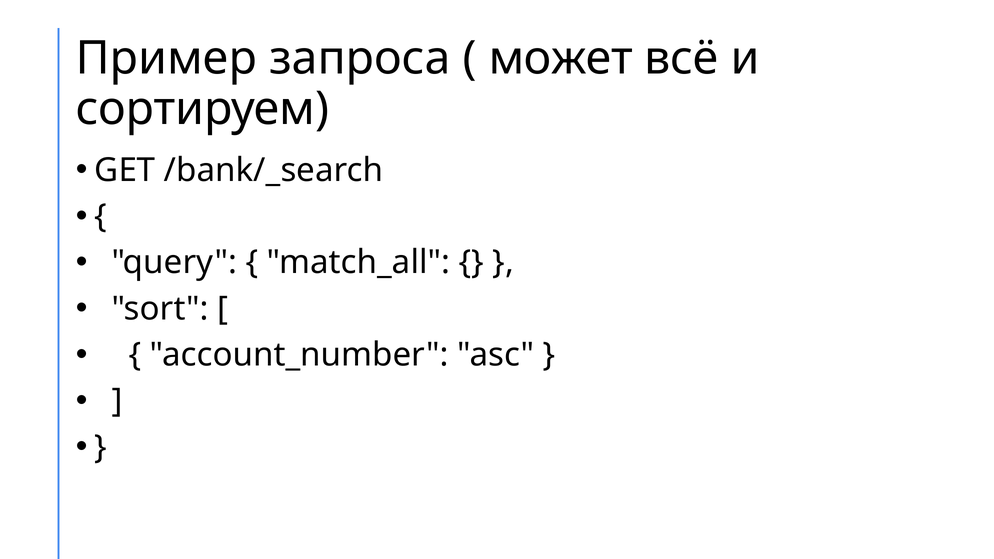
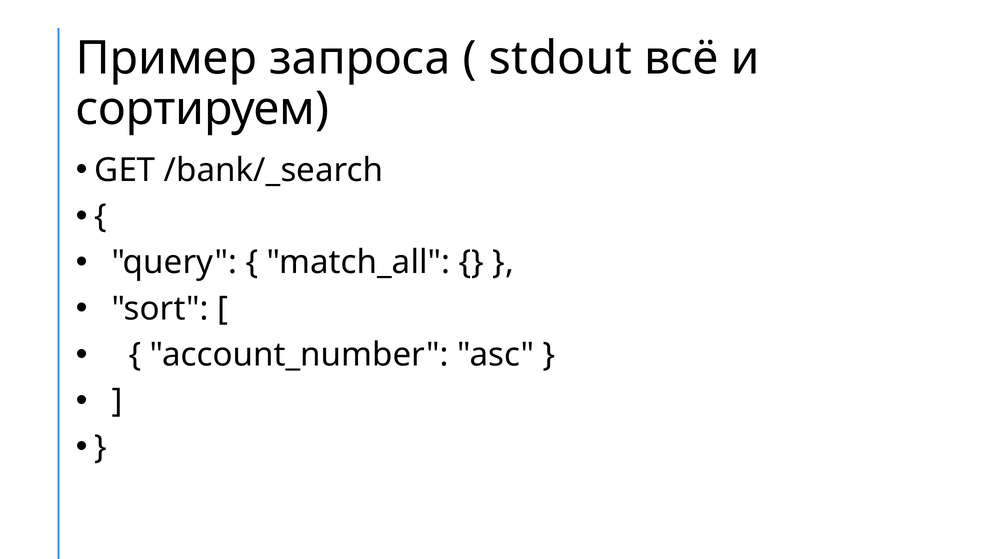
может: может -> stdout (560, 58)
